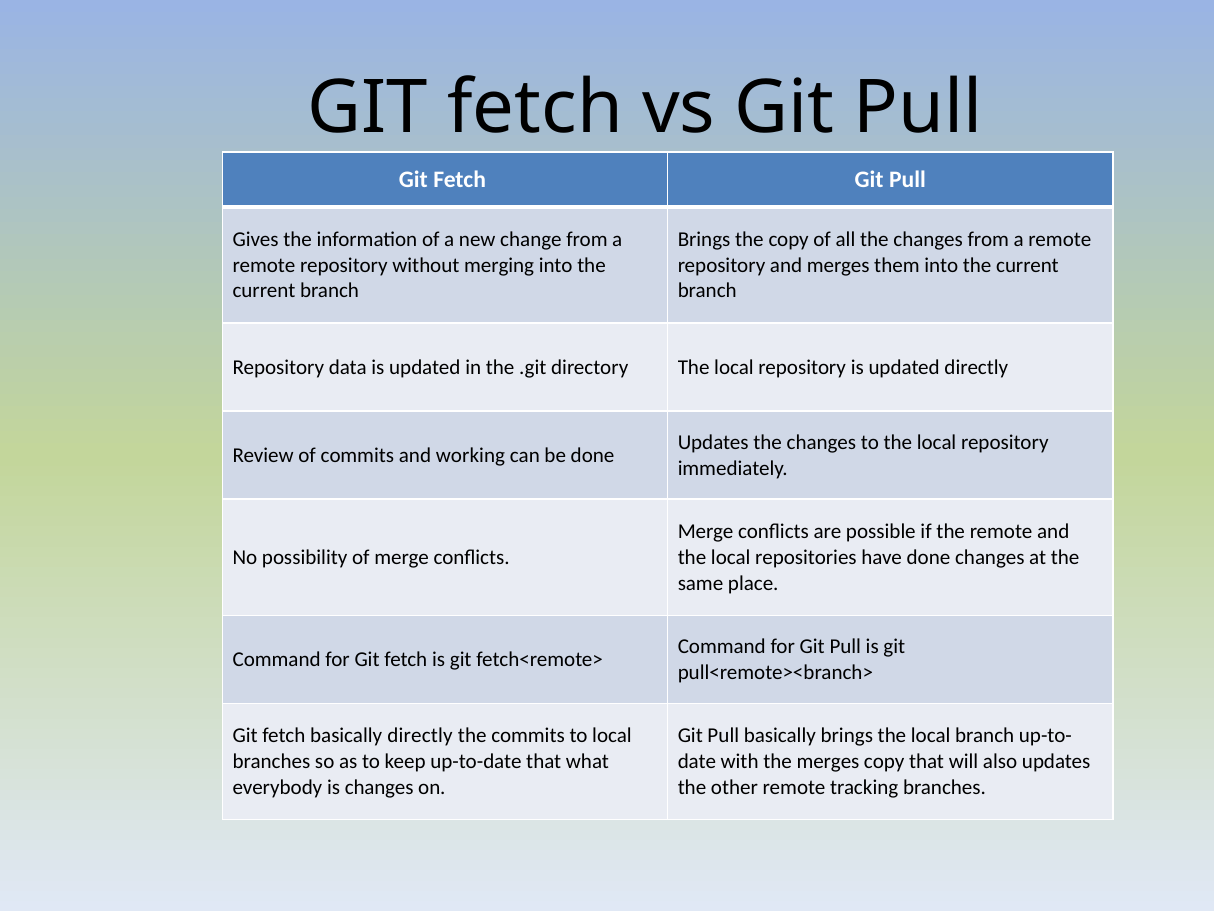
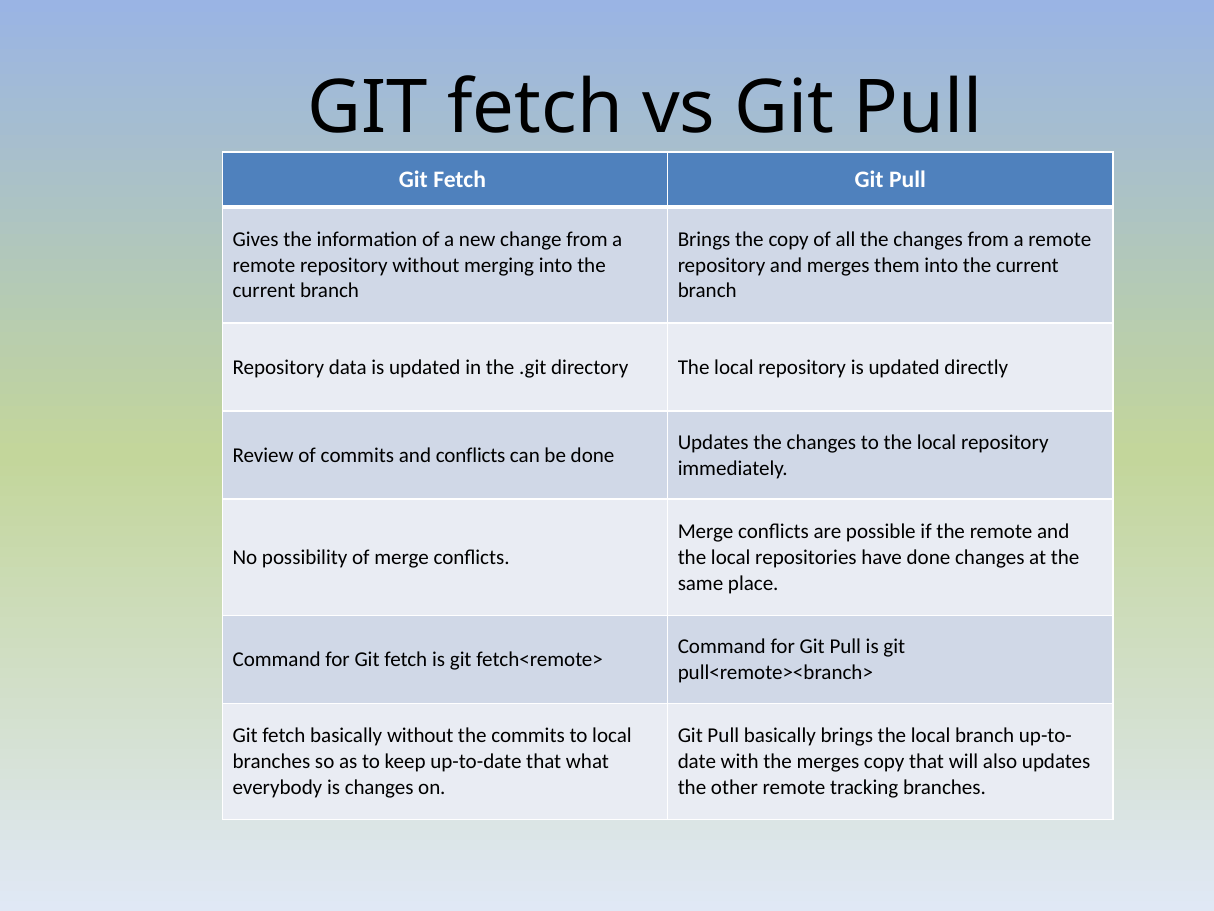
and working: working -> conflicts (471, 455)
basically directly: directly -> without (420, 736)
